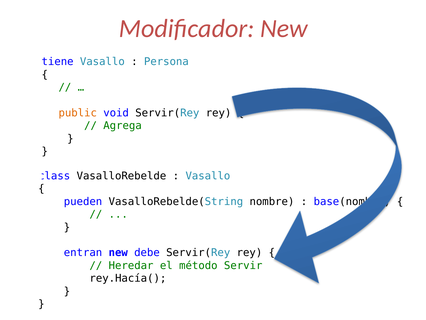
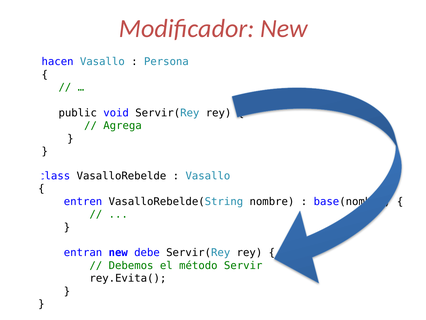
tiene: tiene -> hacen (58, 62)
public colour: orange -> black (78, 113)
pueden: pueden -> entren (83, 201)
Heredar: Heredar -> Debemos (131, 265)
rey.Hacía(: rey.Hacía( -> rey.Evita( (128, 278)
